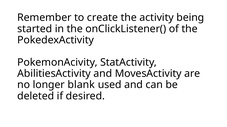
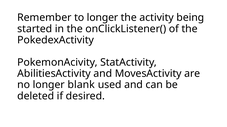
to create: create -> longer (103, 18)
